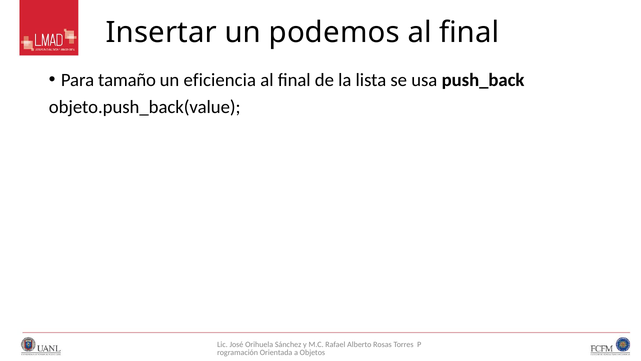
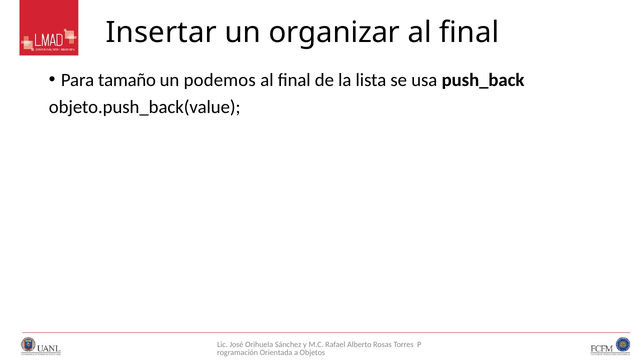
podemos: podemos -> organizar (334, 33)
eficiencia: eficiencia -> podemos (220, 80)
